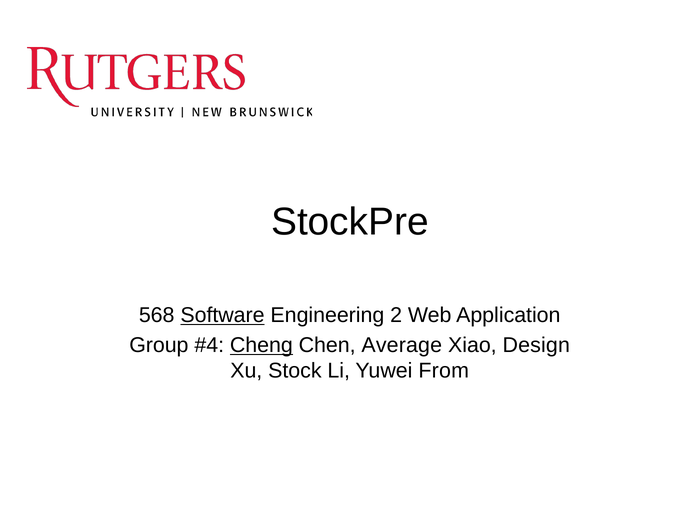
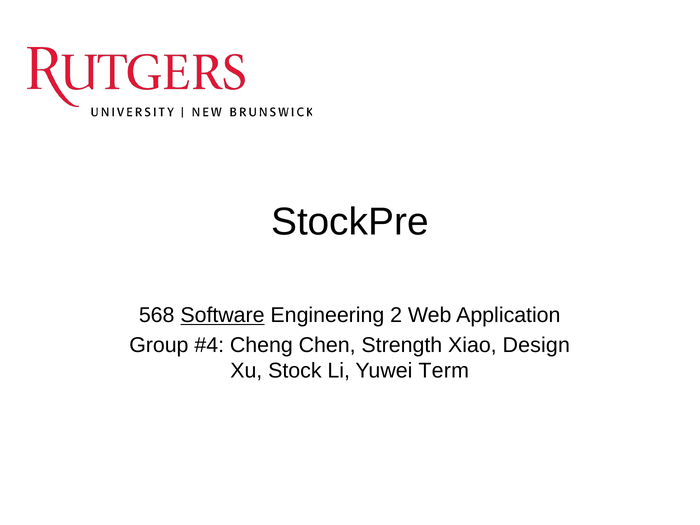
Cheng underline: present -> none (261, 345)
Average: Average -> Strength (402, 345)
From: From -> Term (444, 371)
